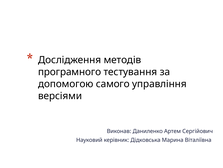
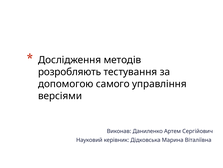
програмного: програмного -> розробляють (70, 72)
